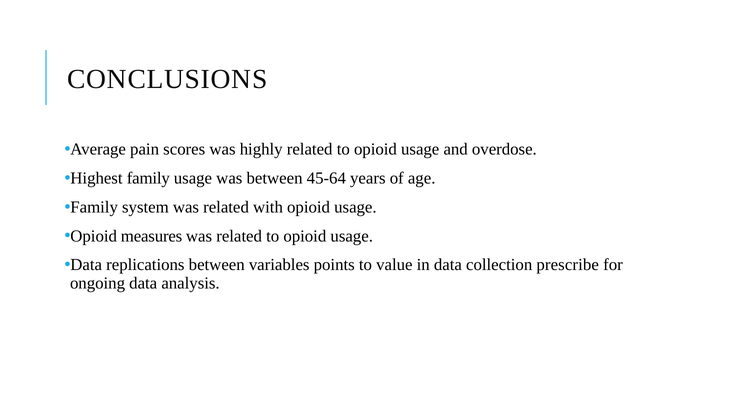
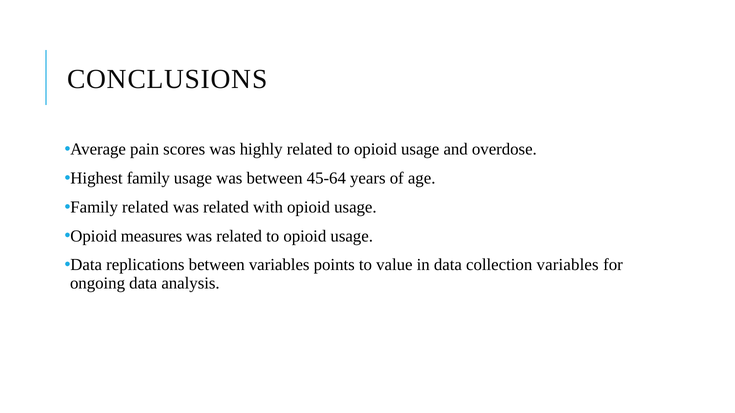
Family system: system -> related (145, 207)
collection prescribe: prescribe -> variables (568, 265)
